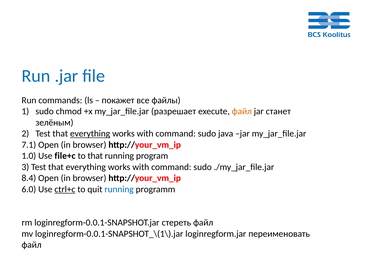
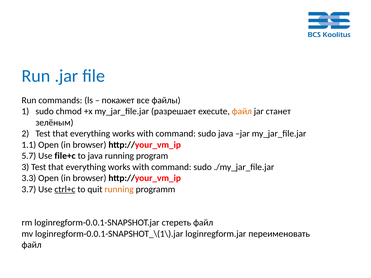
everything underline: present -> none (90, 134)
7.1: 7.1 -> 1.1 (29, 145)
1.0: 1.0 -> 5.7 (29, 156)
to that: that -> java (95, 156)
8.4: 8.4 -> 3.3 (29, 178)
6.0: 6.0 -> 3.7 (29, 189)
running colour: blue -> orange (119, 189)
